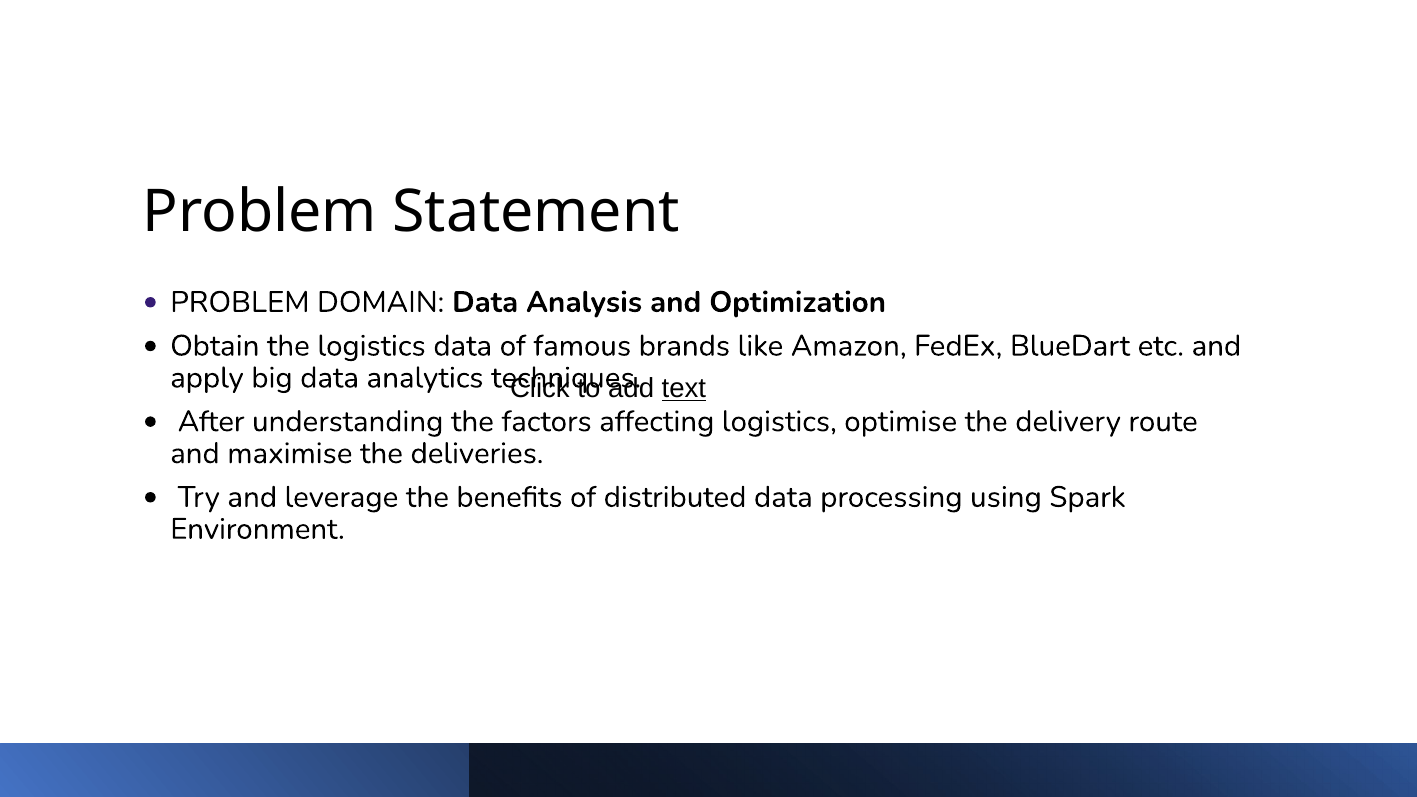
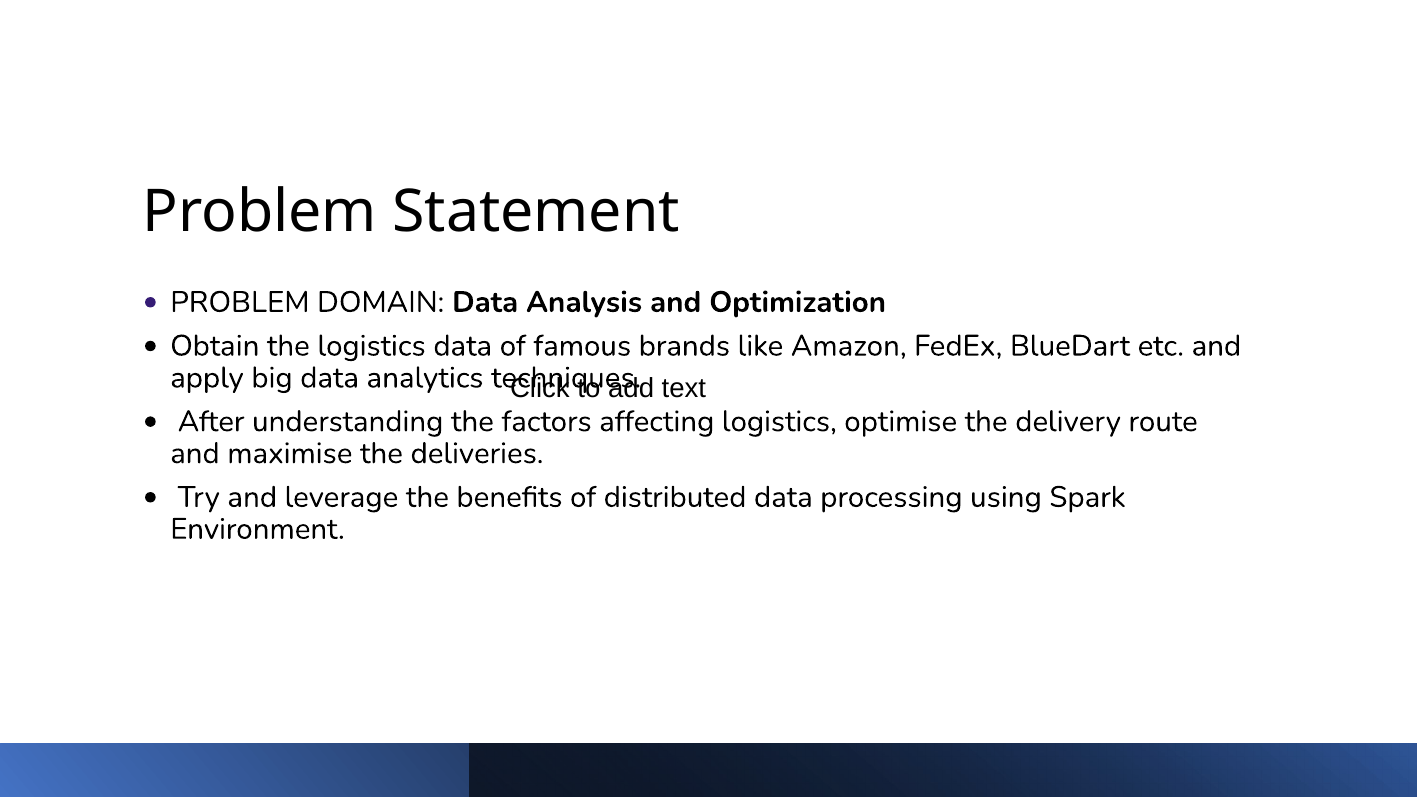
text underline: present -> none (684, 389)
